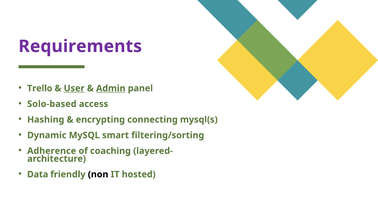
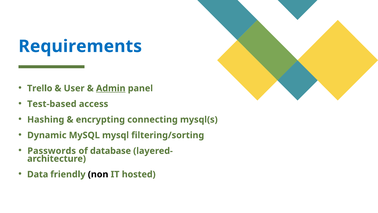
Requirements colour: purple -> blue (80, 46)
User underline: present -> none (74, 88)
Solo-based: Solo-based -> Test-based (52, 104)
MySQL smart: smart -> mysql (116, 135)
Adherence: Adherence -> Passwords (52, 151)
coaching: coaching -> database (111, 151)
